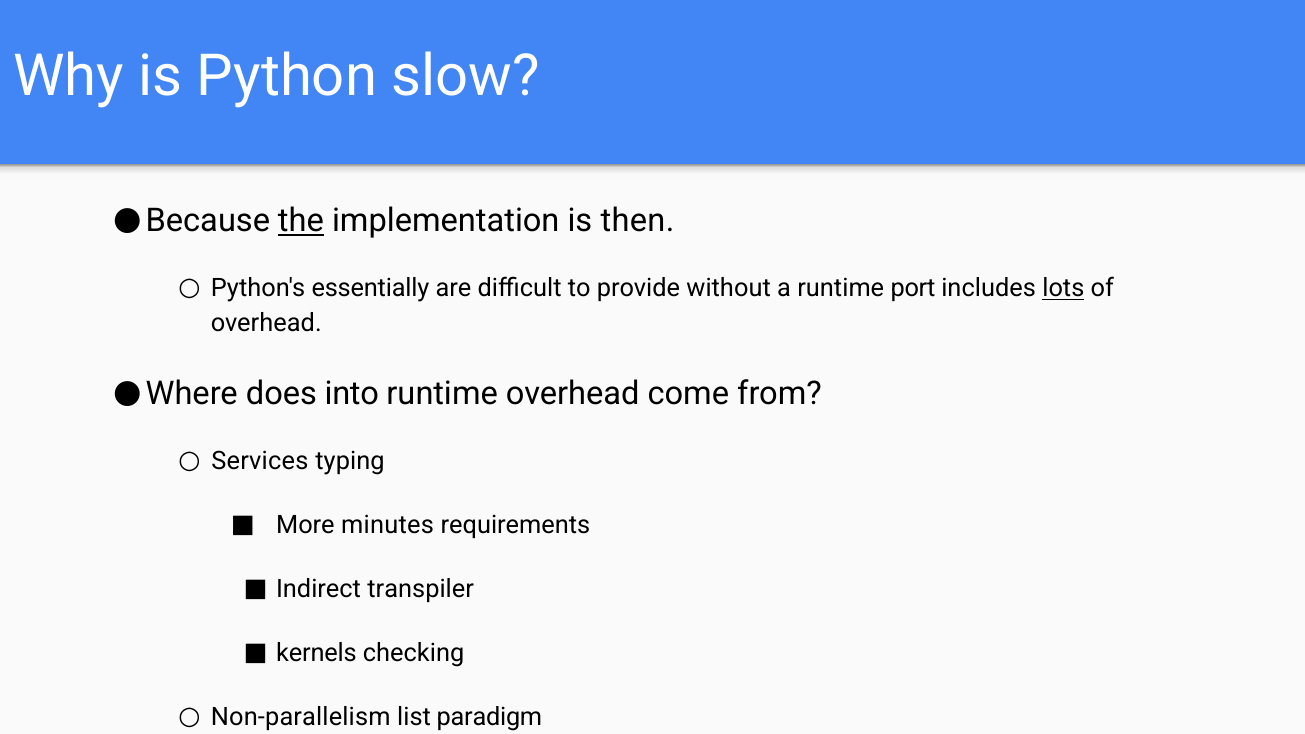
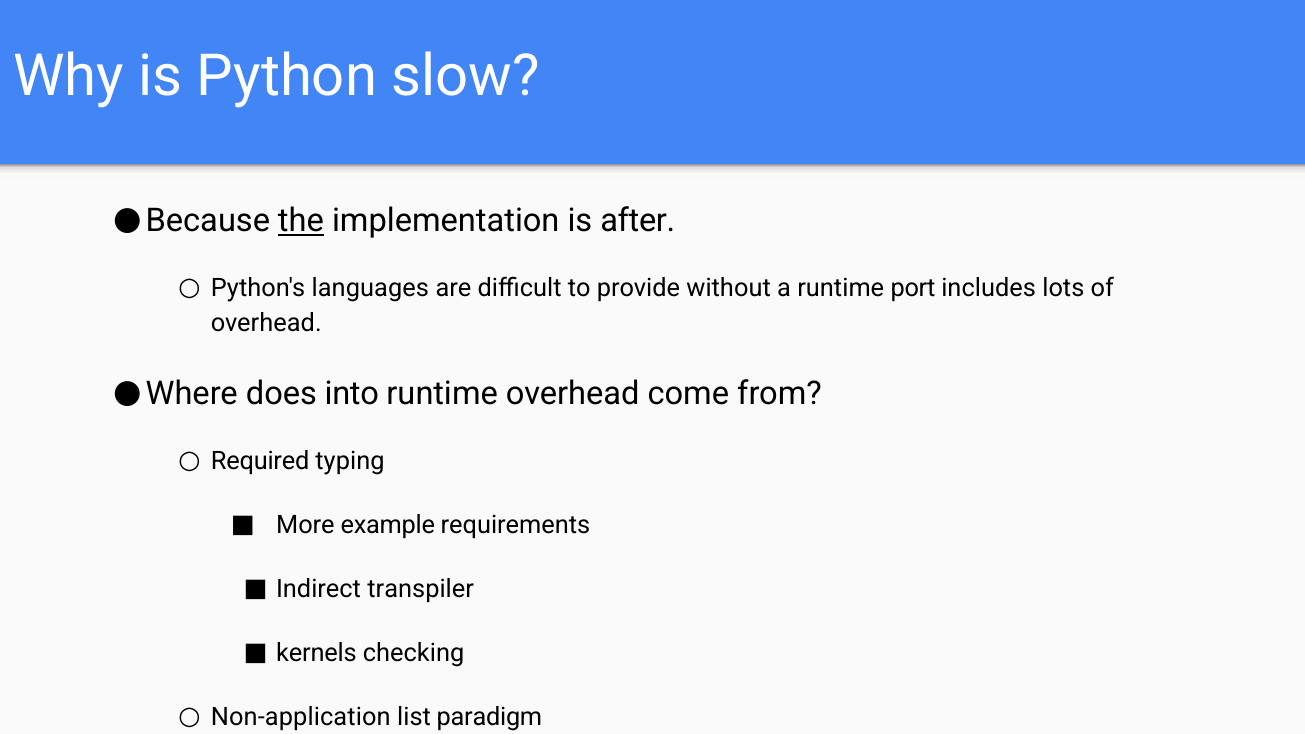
then: then -> after (638, 221)
essentially: essentially -> languages (370, 289)
lots underline: present -> none (1063, 289)
Services: Services -> Required (260, 461)
minutes: minutes -> example (388, 525)
Non-parallelism: Non-parallelism -> Non-application (301, 717)
